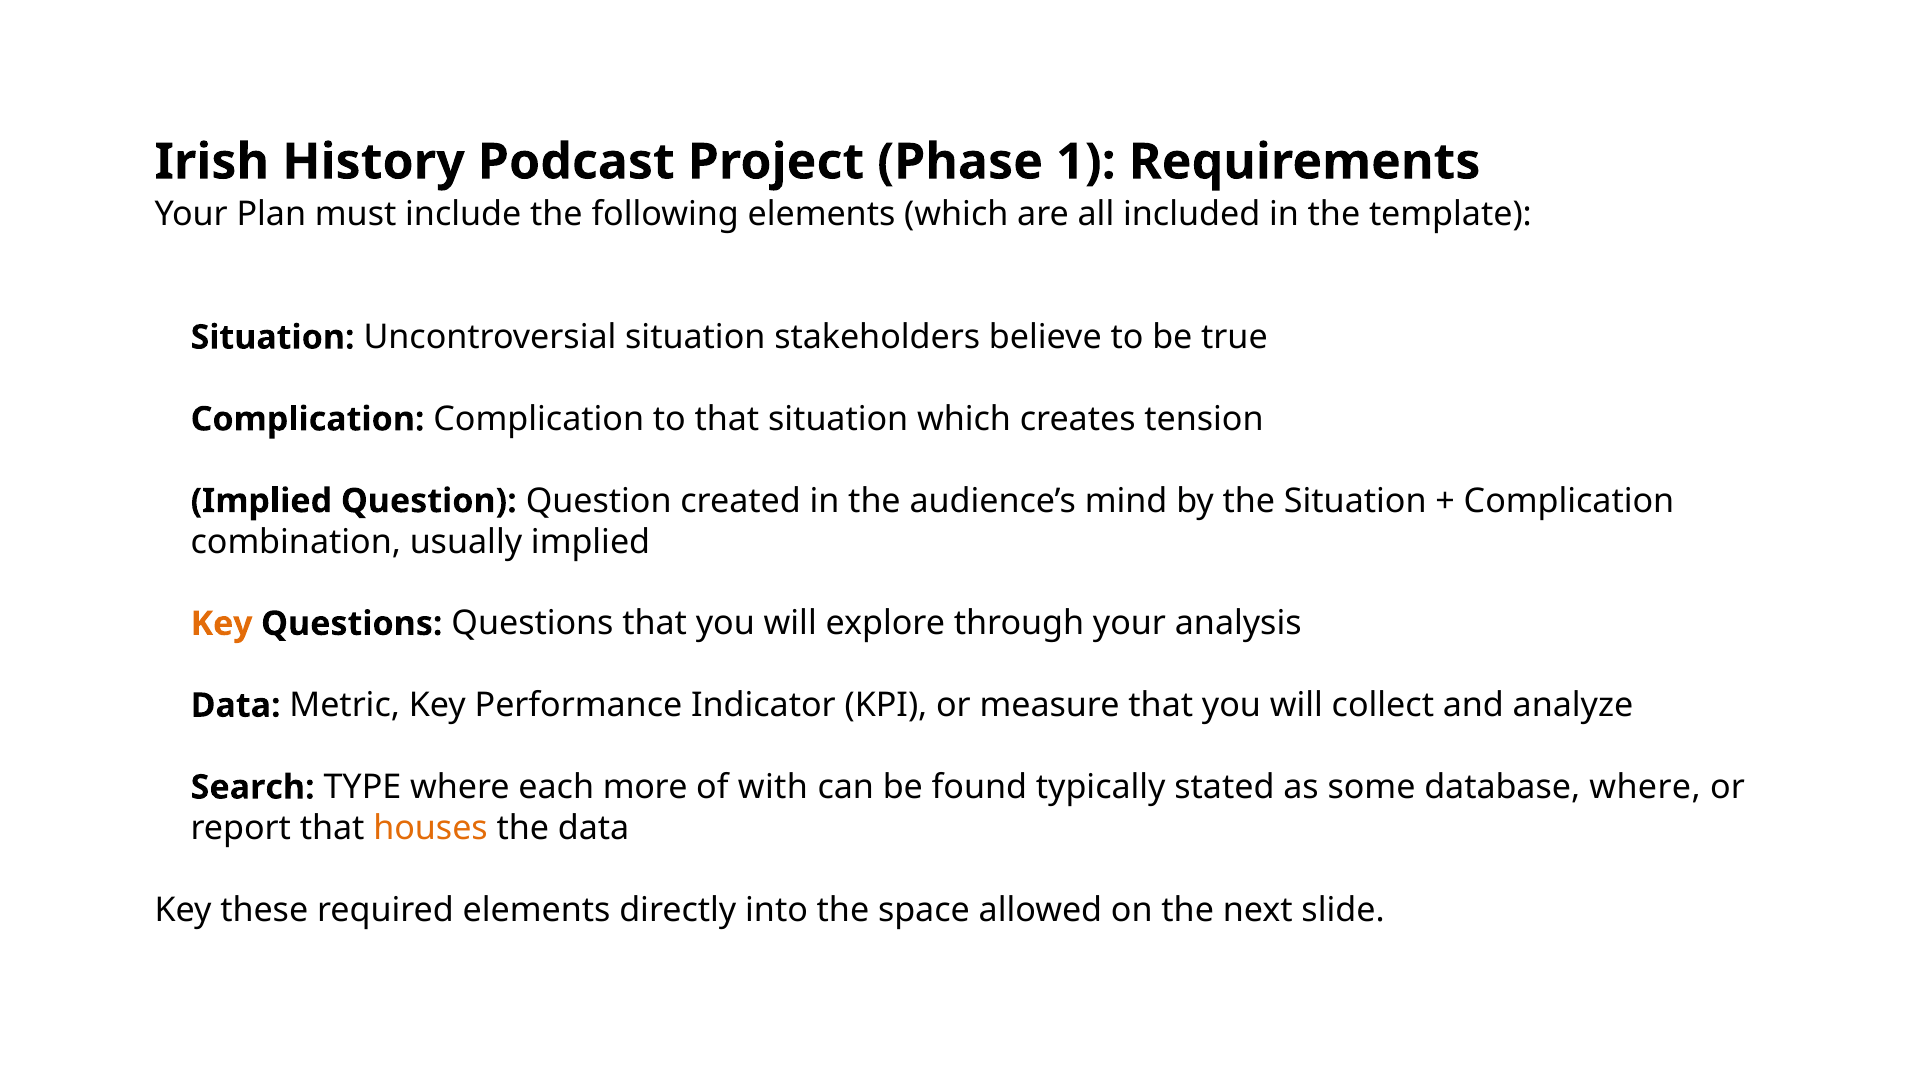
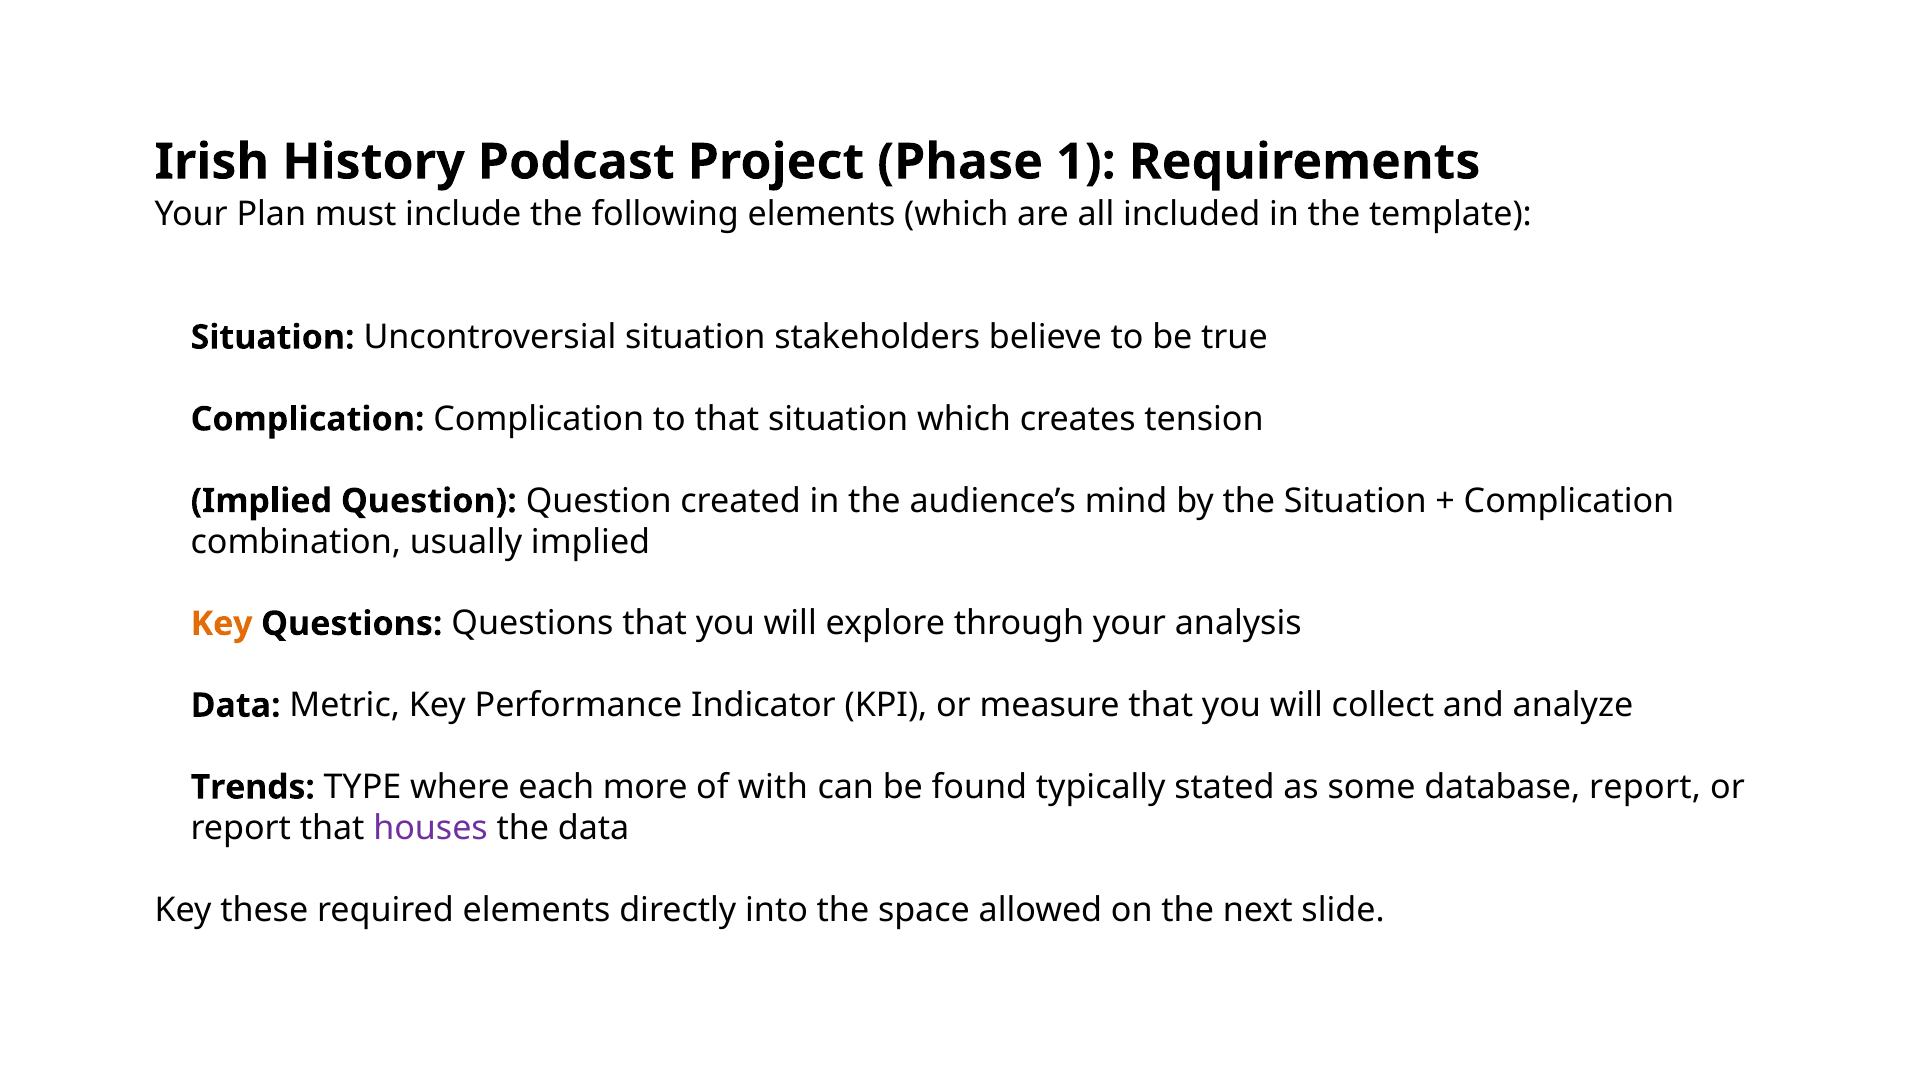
Search: Search -> Trends (253, 787)
database where: where -> report (1645, 787)
houses colour: orange -> purple (431, 828)
